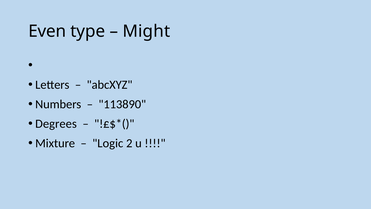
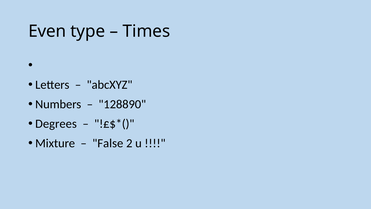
Might: Might -> Times (146, 31)
113890: 113890 -> 128890 (122, 104)
Logic: Logic -> False (108, 143)
